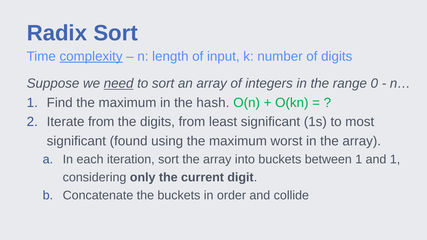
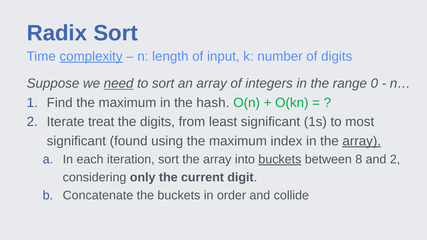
Iterate from: from -> treat (101, 122)
worst: worst -> index (287, 141)
array underline: none -> present (362, 141)
buckets underline: none -> present (280, 160)
between 1: 1 -> 8 (359, 160)
and 1: 1 -> 2 (395, 160)
